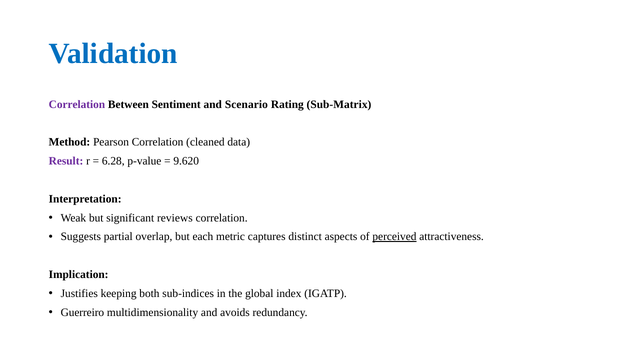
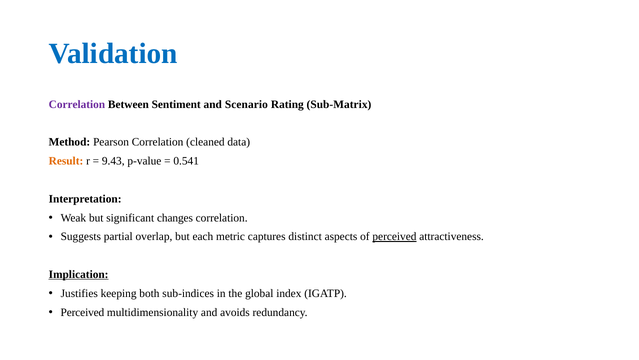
Result colour: purple -> orange (66, 161)
6.28: 6.28 -> 9.43 (113, 161)
9.620: 9.620 -> 0.541 (186, 161)
reviews: reviews -> changes (175, 217)
Implication underline: none -> present (79, 274)
Guerreiro: Guerreiro -> Perceived (82, 312)
